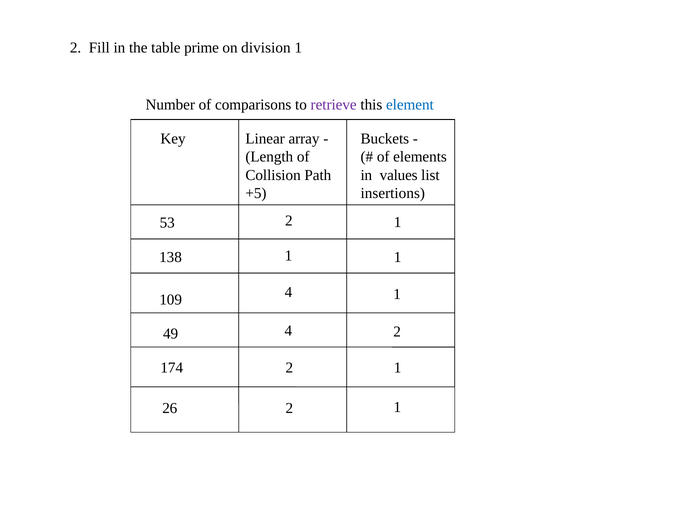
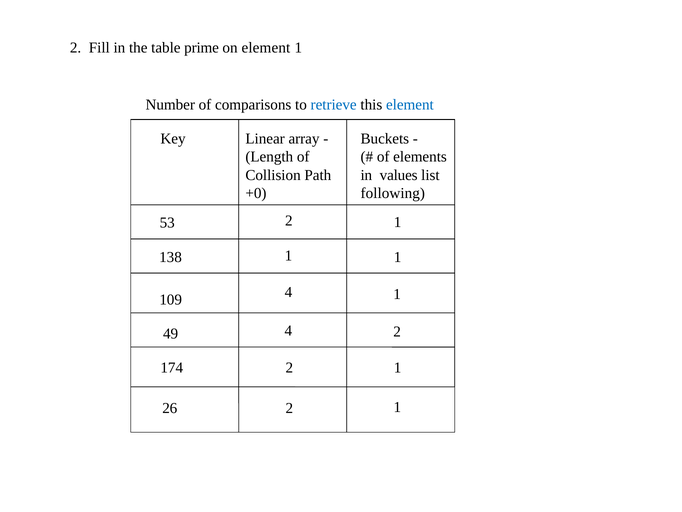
on division: division -> element (266, 48)
retrieve colour: purple -> blue (334, 104)
+5: +5 -> +0 (256, 193)
insertions: insertions -> following (393, 193)
